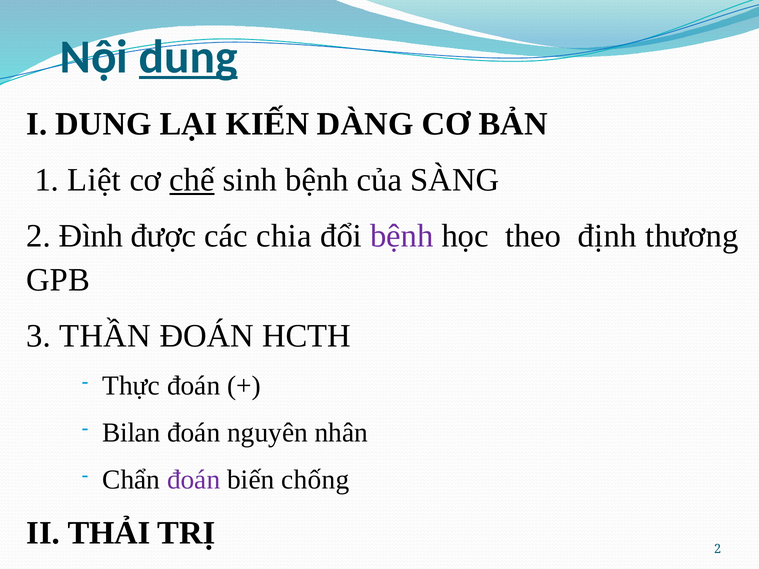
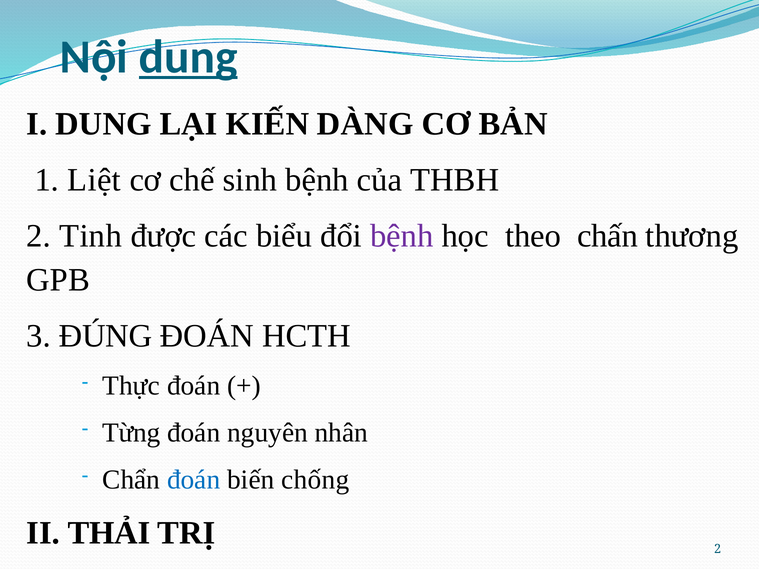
chế underline: present -> none (192, 180)
SÀNG: SÀNG -> THBH (455, 180)
Đình: Đình -> Tinh (91, 236)
chia: chia -> biểu (284, 236)
định: định -> chấn (608, 236)
THẦN: THẦN -> ĐÚNG (105, 336)
Bilan: Bilan -> Từng (131, 433)
đoán colour: purple -> blue (194, 480)
